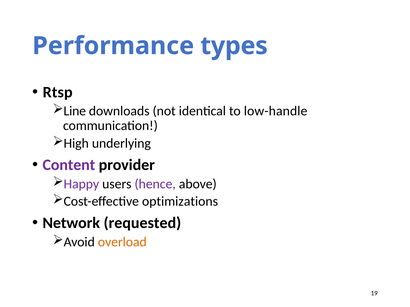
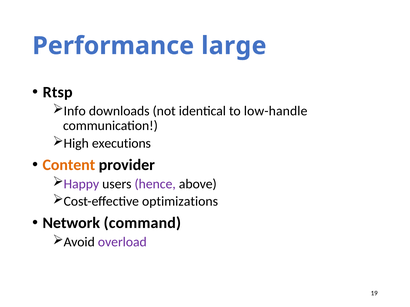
types: types -> large (234, 46)
Line: Line -> Info (75, 111)
underlying: underlying -> executions (121, 144)
Content colour: purple -> orange (69, 165)
requested: requested -> command (142, 223)
overload colour: orange -> purple (122, 242)
